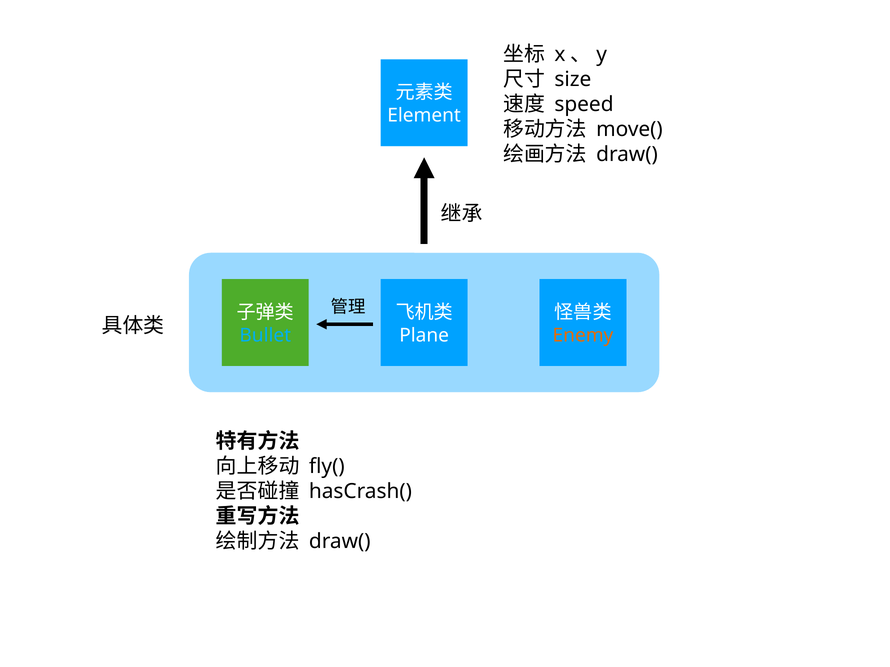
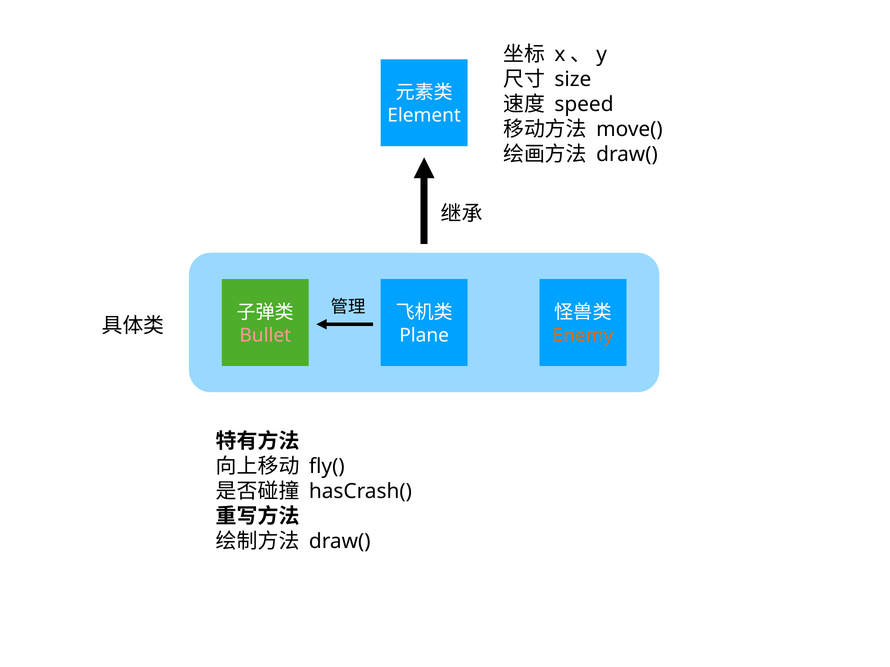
Bullet colour: light blue -> pink (265, 336)
